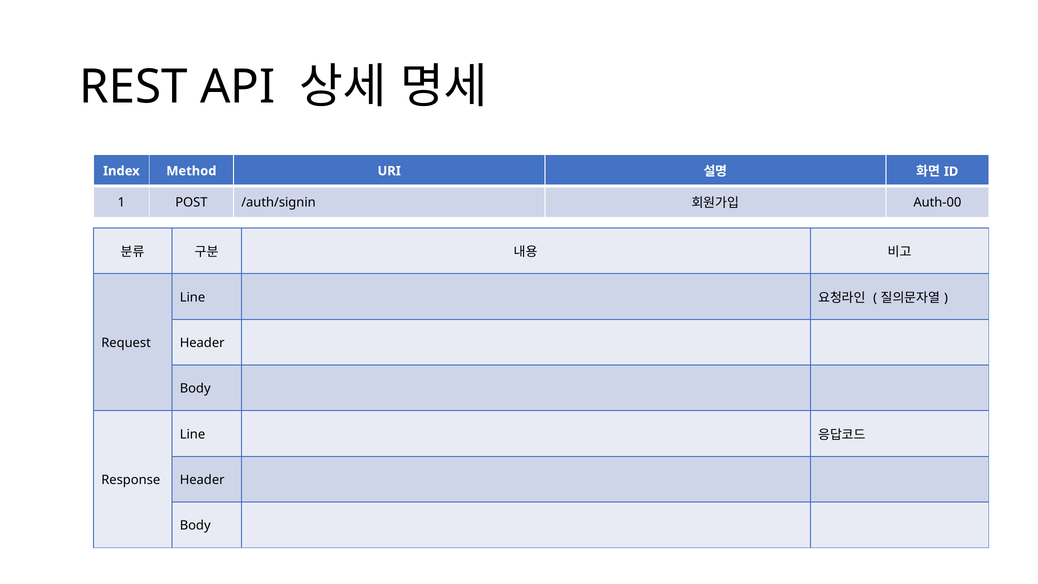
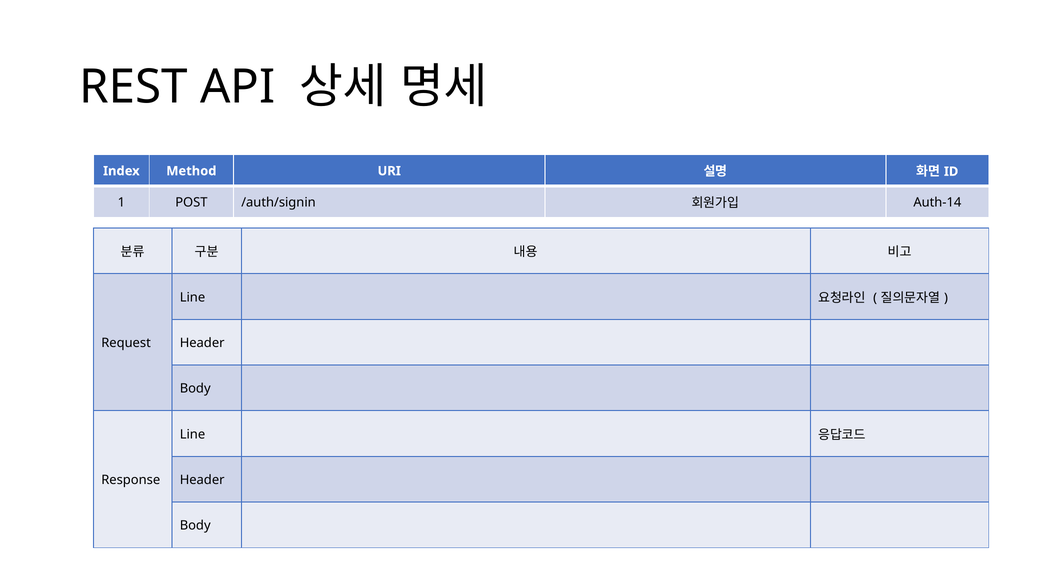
Auth-00: Auth-00 -> Auth-14 (937, 203)
